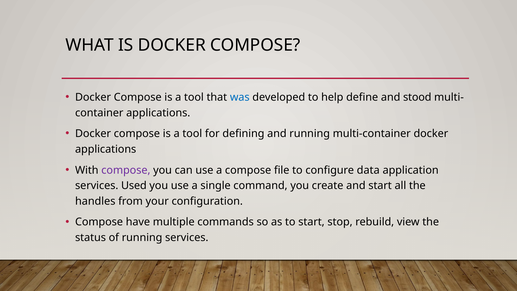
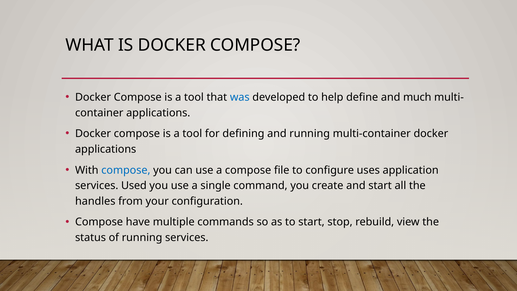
stood: stood -> much (417, 97)
compose colour: purple -> blue (126, 170)
data: data -> uses (368, 170)
